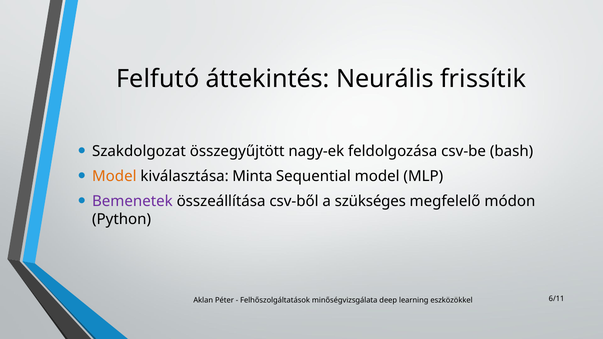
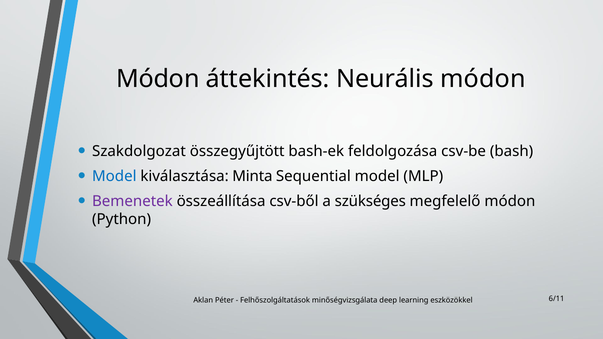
Felfutó: Felfutó -> Módon (158, 79)
Neurális frissítik: frissítik -> módon (483, 79)
nagy-ek: nagy-ek -> bash-ek (316, 151)
Model colour: orange -> blue (114, 176)
